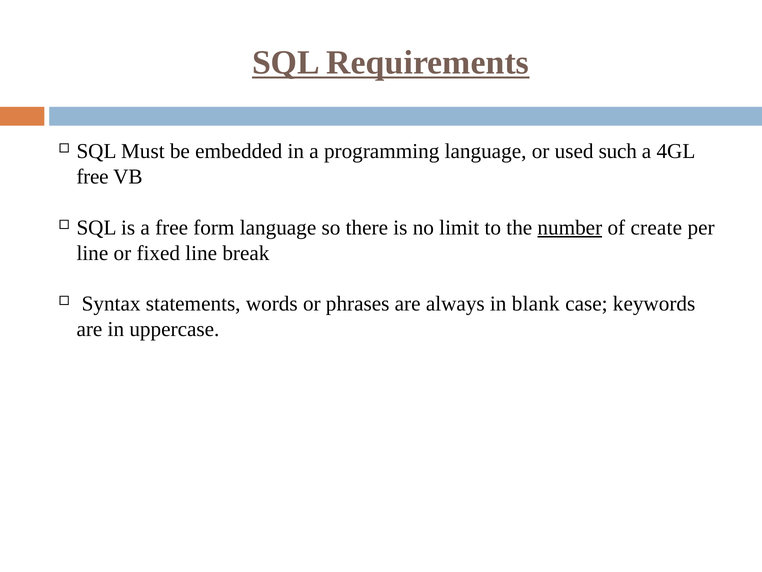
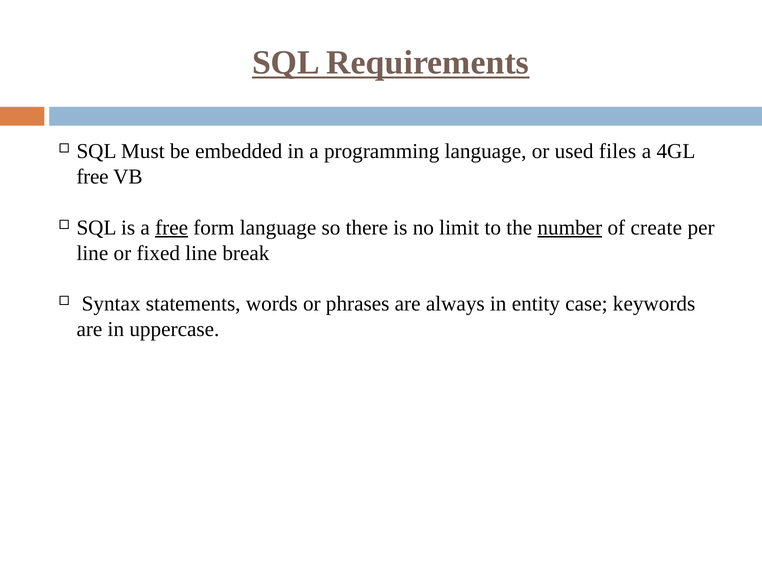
such: such -> files (618, 151)
free underline: none -> present (172, 227)
blank: blank -> entity (536, 304)
